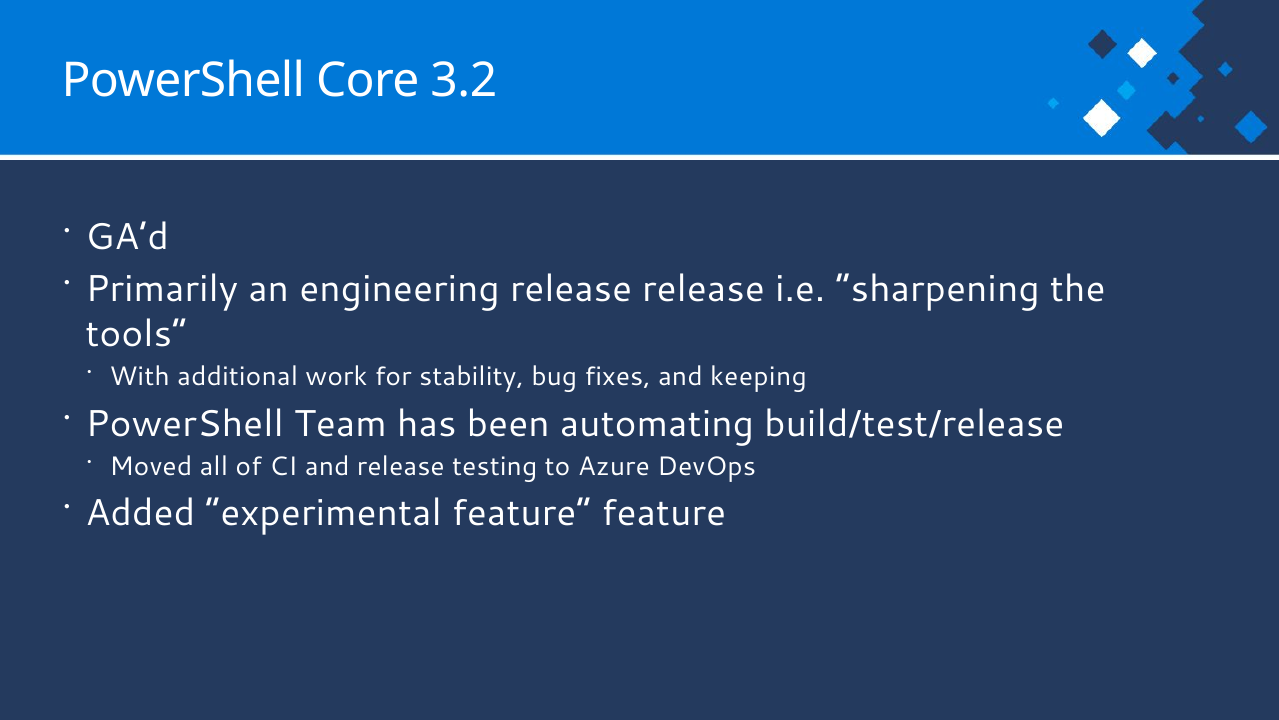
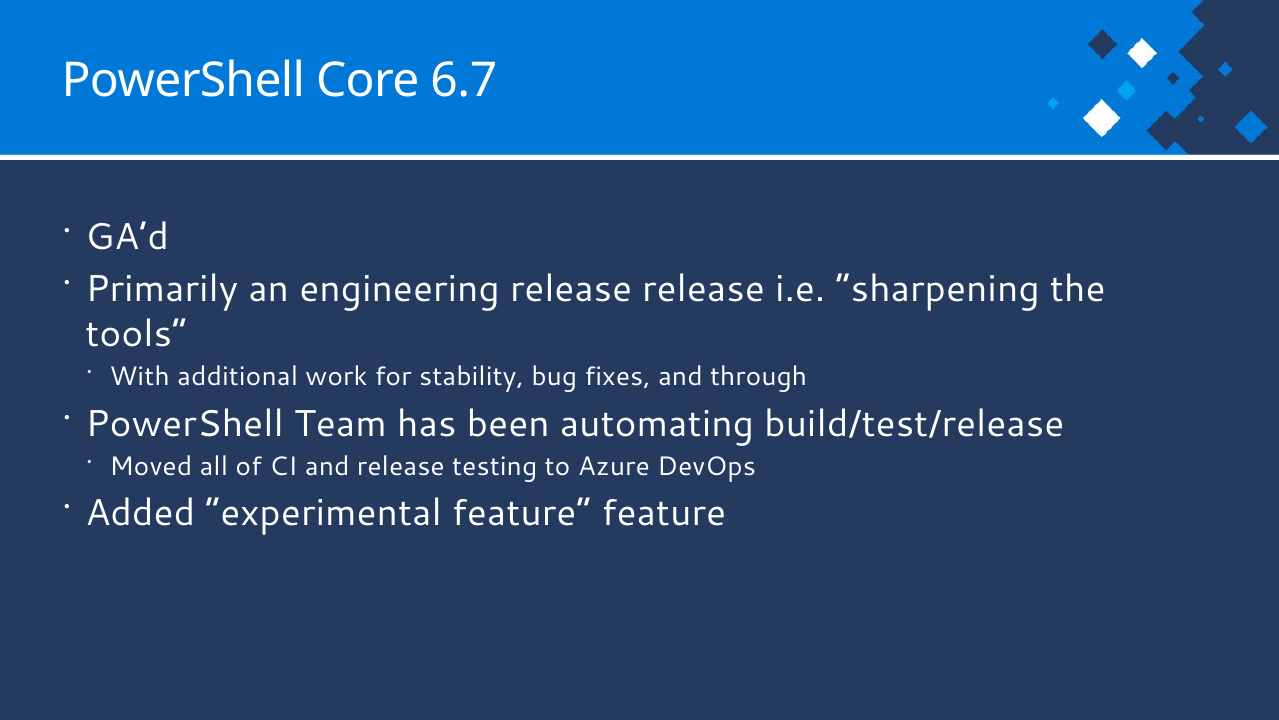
3.2: 3.2 -> 6.7 (464, 80)
keeping: keeping -> through (759, 377)
